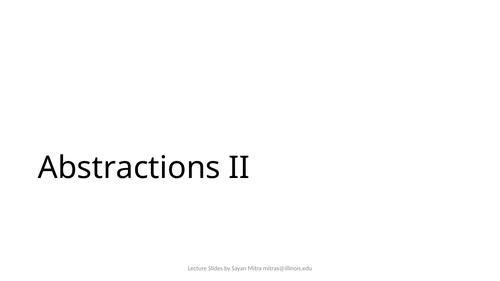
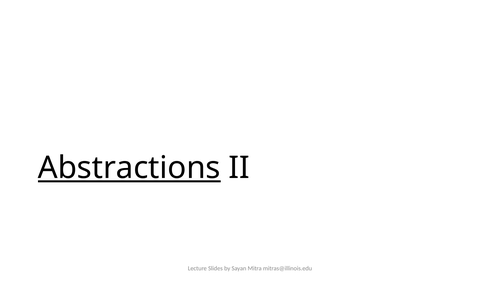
Abstractions underline: none -> present (129, 168)
